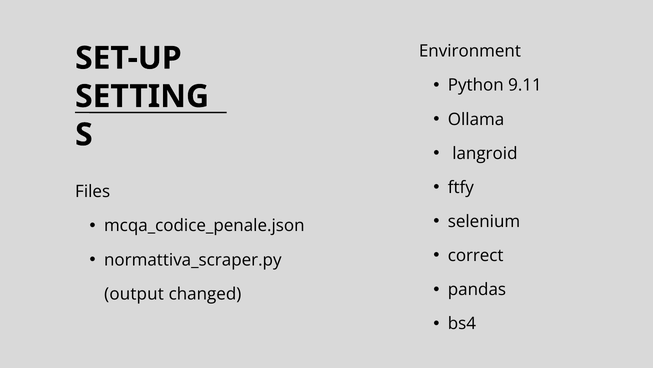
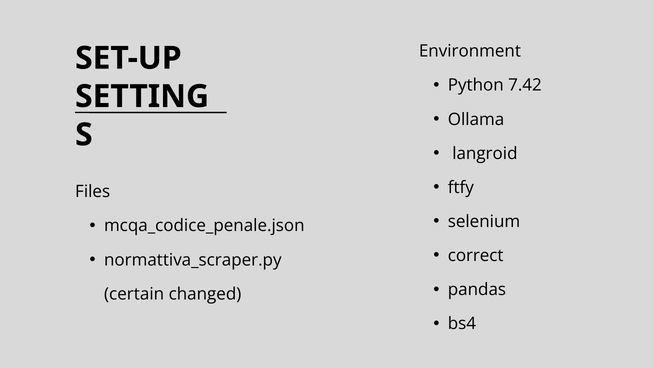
9.11: 9.11 -> 7.42 (525, 85)
output: output -> certain (134, 293)
